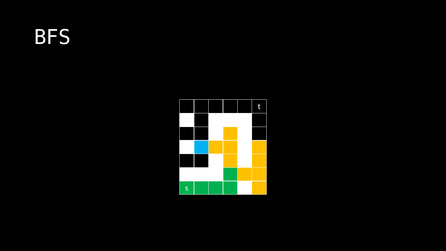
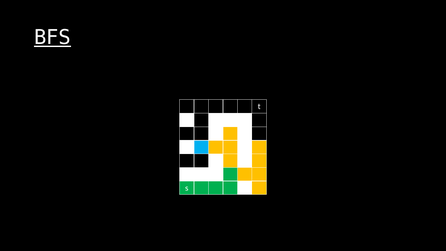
BFS underline: none -> present (52, 37)
